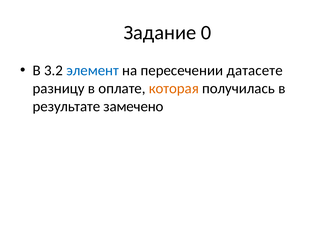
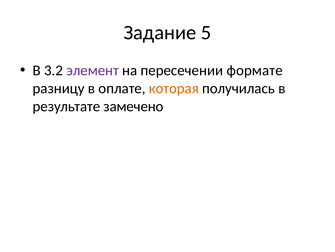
0: 0 -> 5 (206, 32)
элемент colour: blue -> purple (93, 70)
датасете: датасете -> формате (255, 70)
